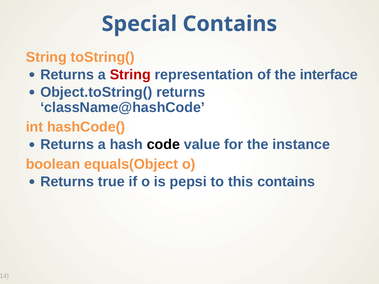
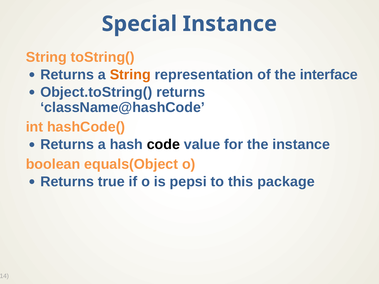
Special Contains: Contains -> Instance (230, 24)
String colour: red -> orange (130, 75)
this contains: contains -> package (286, 182)
